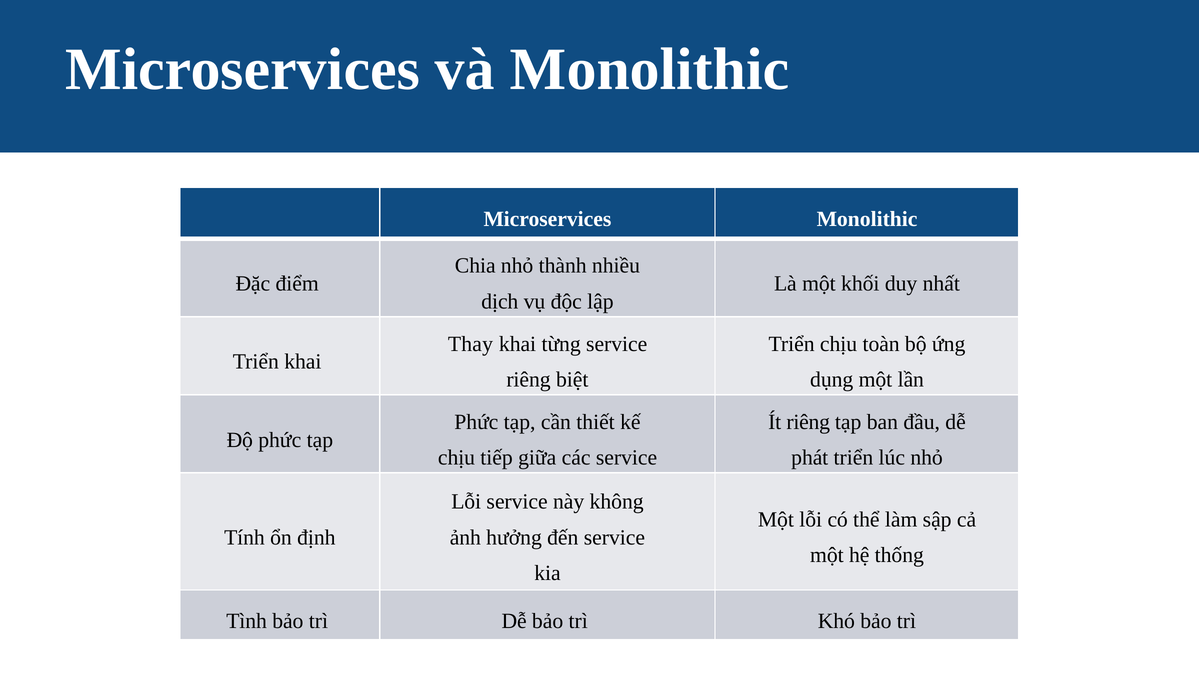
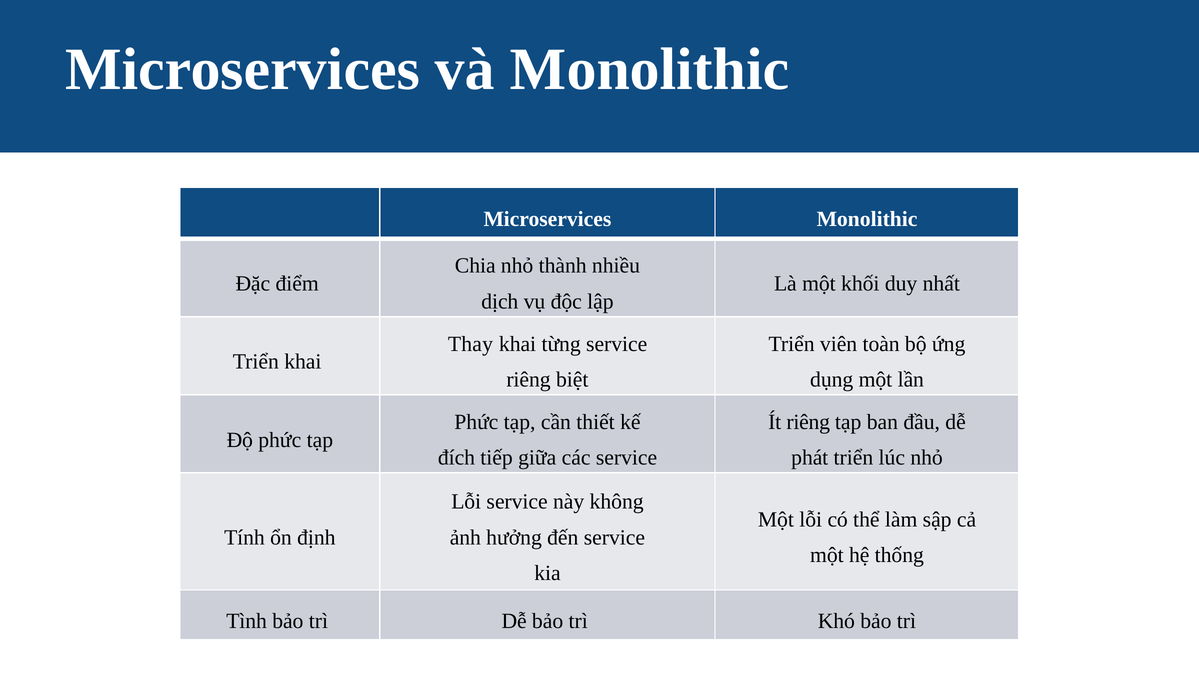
Triển chịu: chịu -> viên (839, 344)
chịu: chịu -> đích (457, 457)
